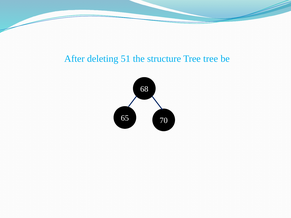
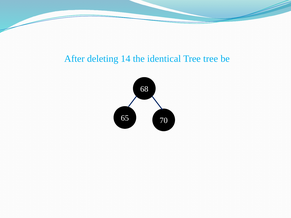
51: 51 -> 14 (126, 59)
structure: structure -> identical (164, 59)
